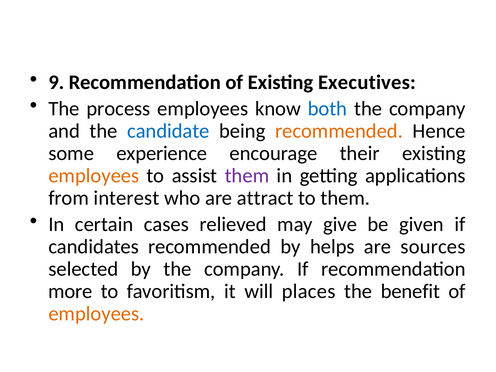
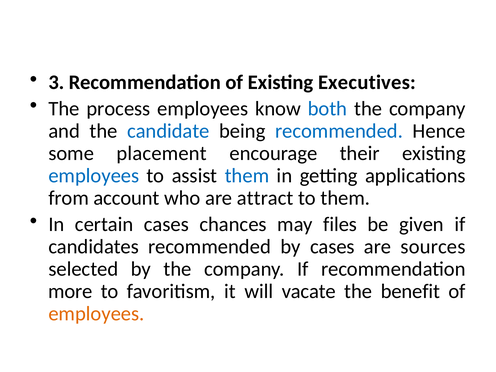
9: 9 -> 3 (56, 82)
recommended colour: orange -> blue (339, 131)
experience: experience -> placement (162, 153)
employees colour: orange -> blue (94, 176)
them colour: purple -> blue (247, 176)
interest: interest -> account (127, 198)
relieved: relieved -> chances (233, 224)
give: give -> files (340, 224)
by helps: helps -> cases (332, 247)
places: places -> vacate (309, 291)
